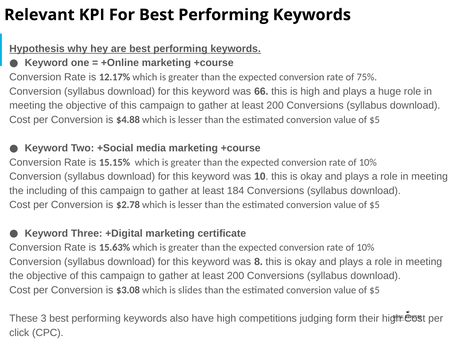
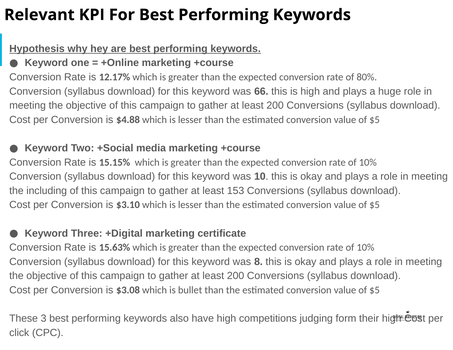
75%: 75% -> 80% (367, 77)
184: 184 -> 153 (236, 191)
$2.78: $2.78 -> $3.10 (128, 205)
slides: slides -> bullet (190, 290)
